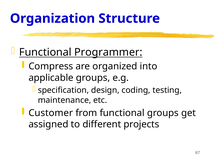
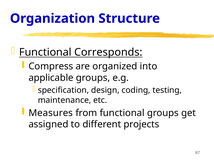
Programmer: Programmer -> Corresponds (108, 52)
Customer: Customer -> Measures (51, 113)
